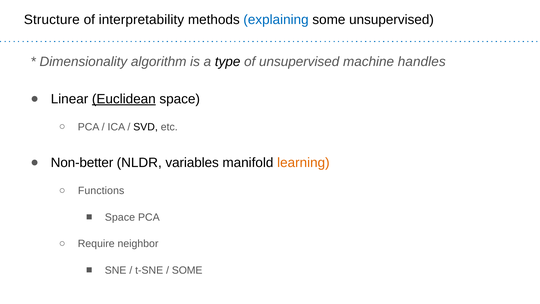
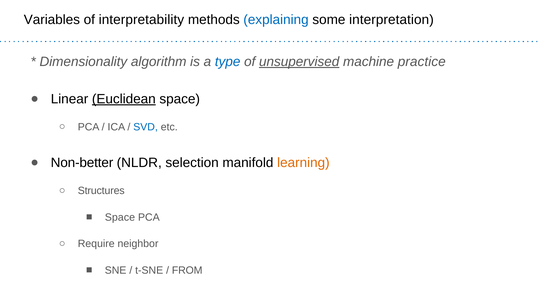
Structure: Structure -> Variables (52, 20)
some unsupervised: unsupervised -> interpretation (391, 20)
type colour: black -> blue (228, 62)
unsupervised underline: none -> present (299, 62)
handles: handles -> practice (422, 62)
SVD colour: black -> blue (146, 127)
variables: variables -> selection (192, 163)
Functions: Functions -> Structures (101, 191)
SOME: SOME -> FROM (187, 270)
